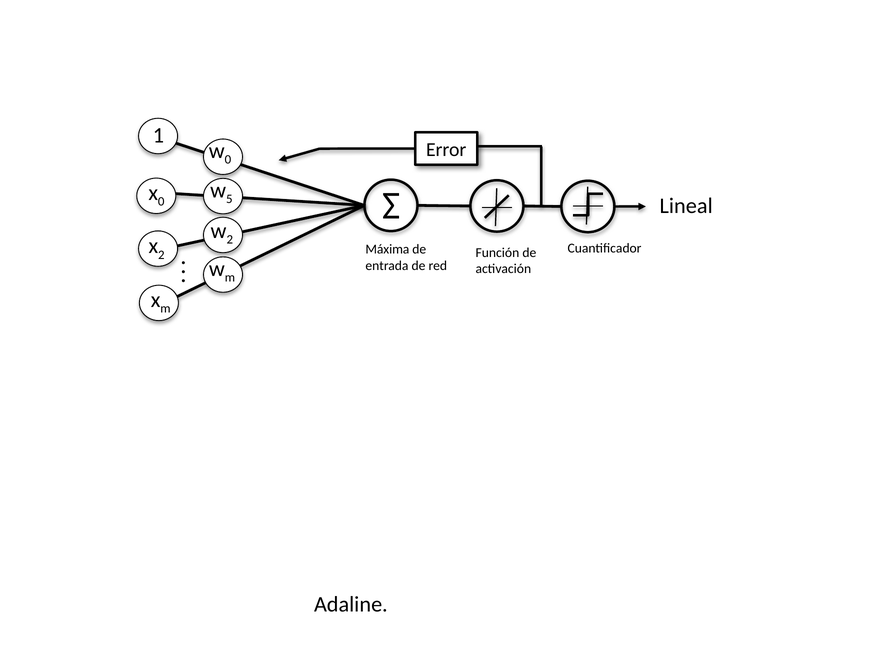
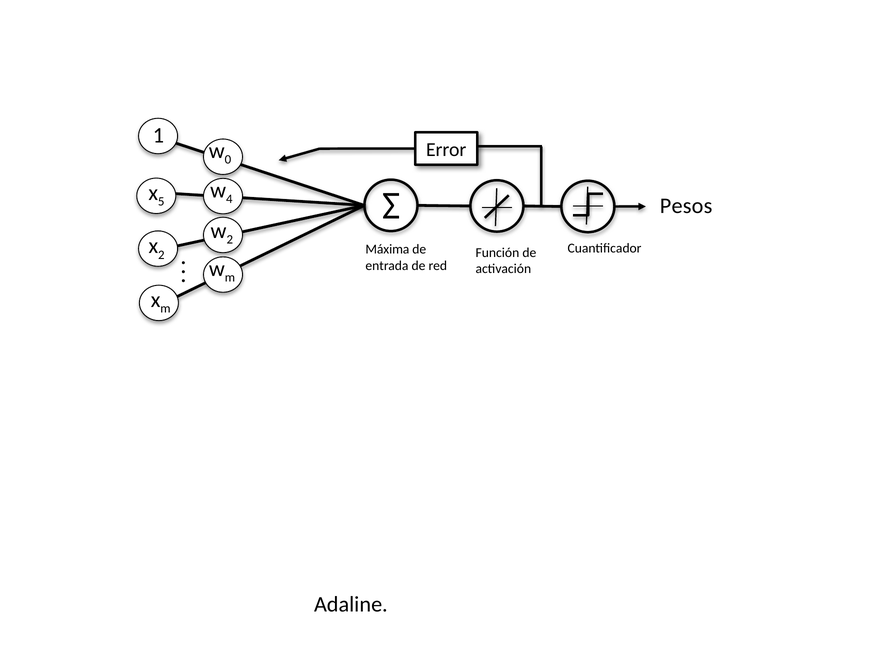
5: 5 -> 4 (229, 199)
0: 0 -> 5 (161, 202)
Lineal: Lineal -> Pesos (686, 206)
